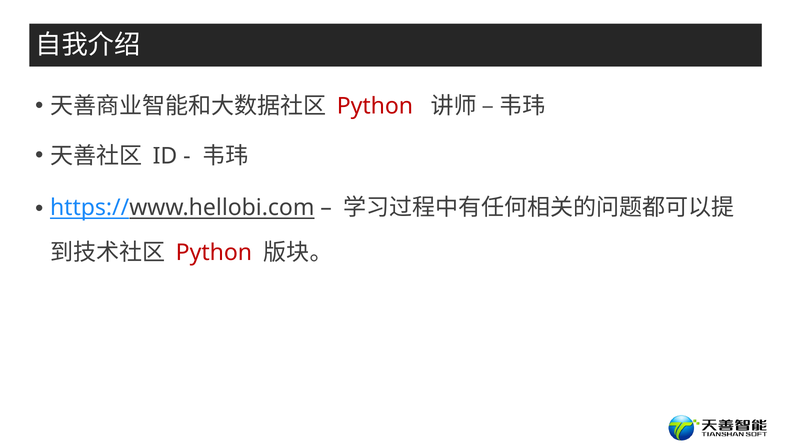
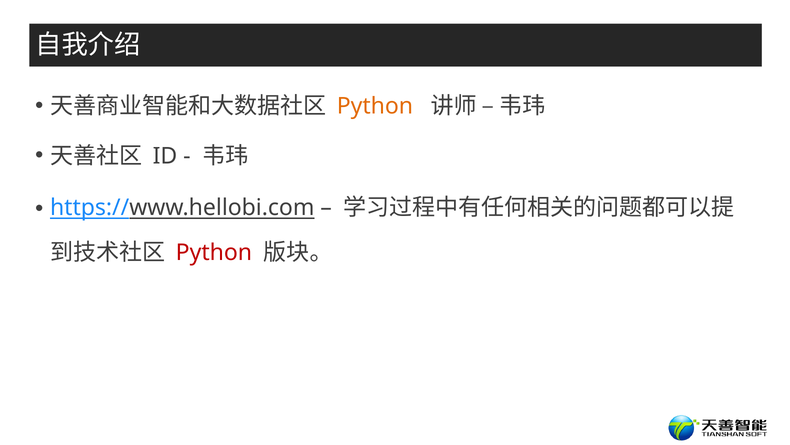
Python colour: red -> orange (375, 106)
